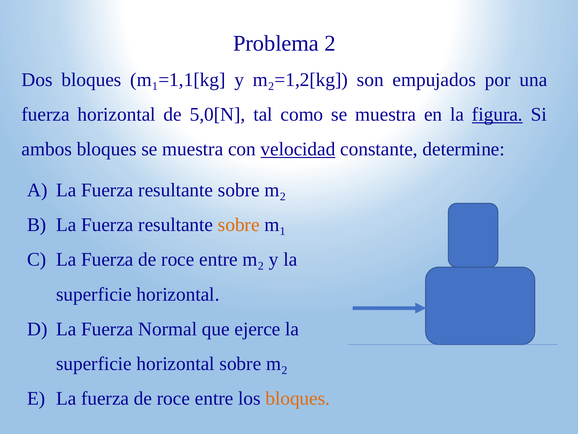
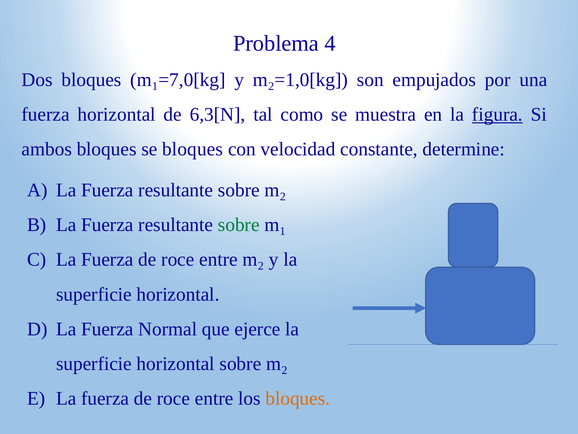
2: 2 -> 4 (330, 43)
m₁=1,1[kg: m₁=1,1[kg -> m₁=7,0[kg (178, 80)
m₂=1,2[kg: m₂=1,2[kg -> m₂=1,0[kg (300, 80)
5,0[N: 5,0[N -> 6,3[N (218, 114)
bloques se muestra: muestra -> bloques (193, 149)
velocidad underline: present -> none (298, 149)
sobre colour: orange -> green (239, 225)
